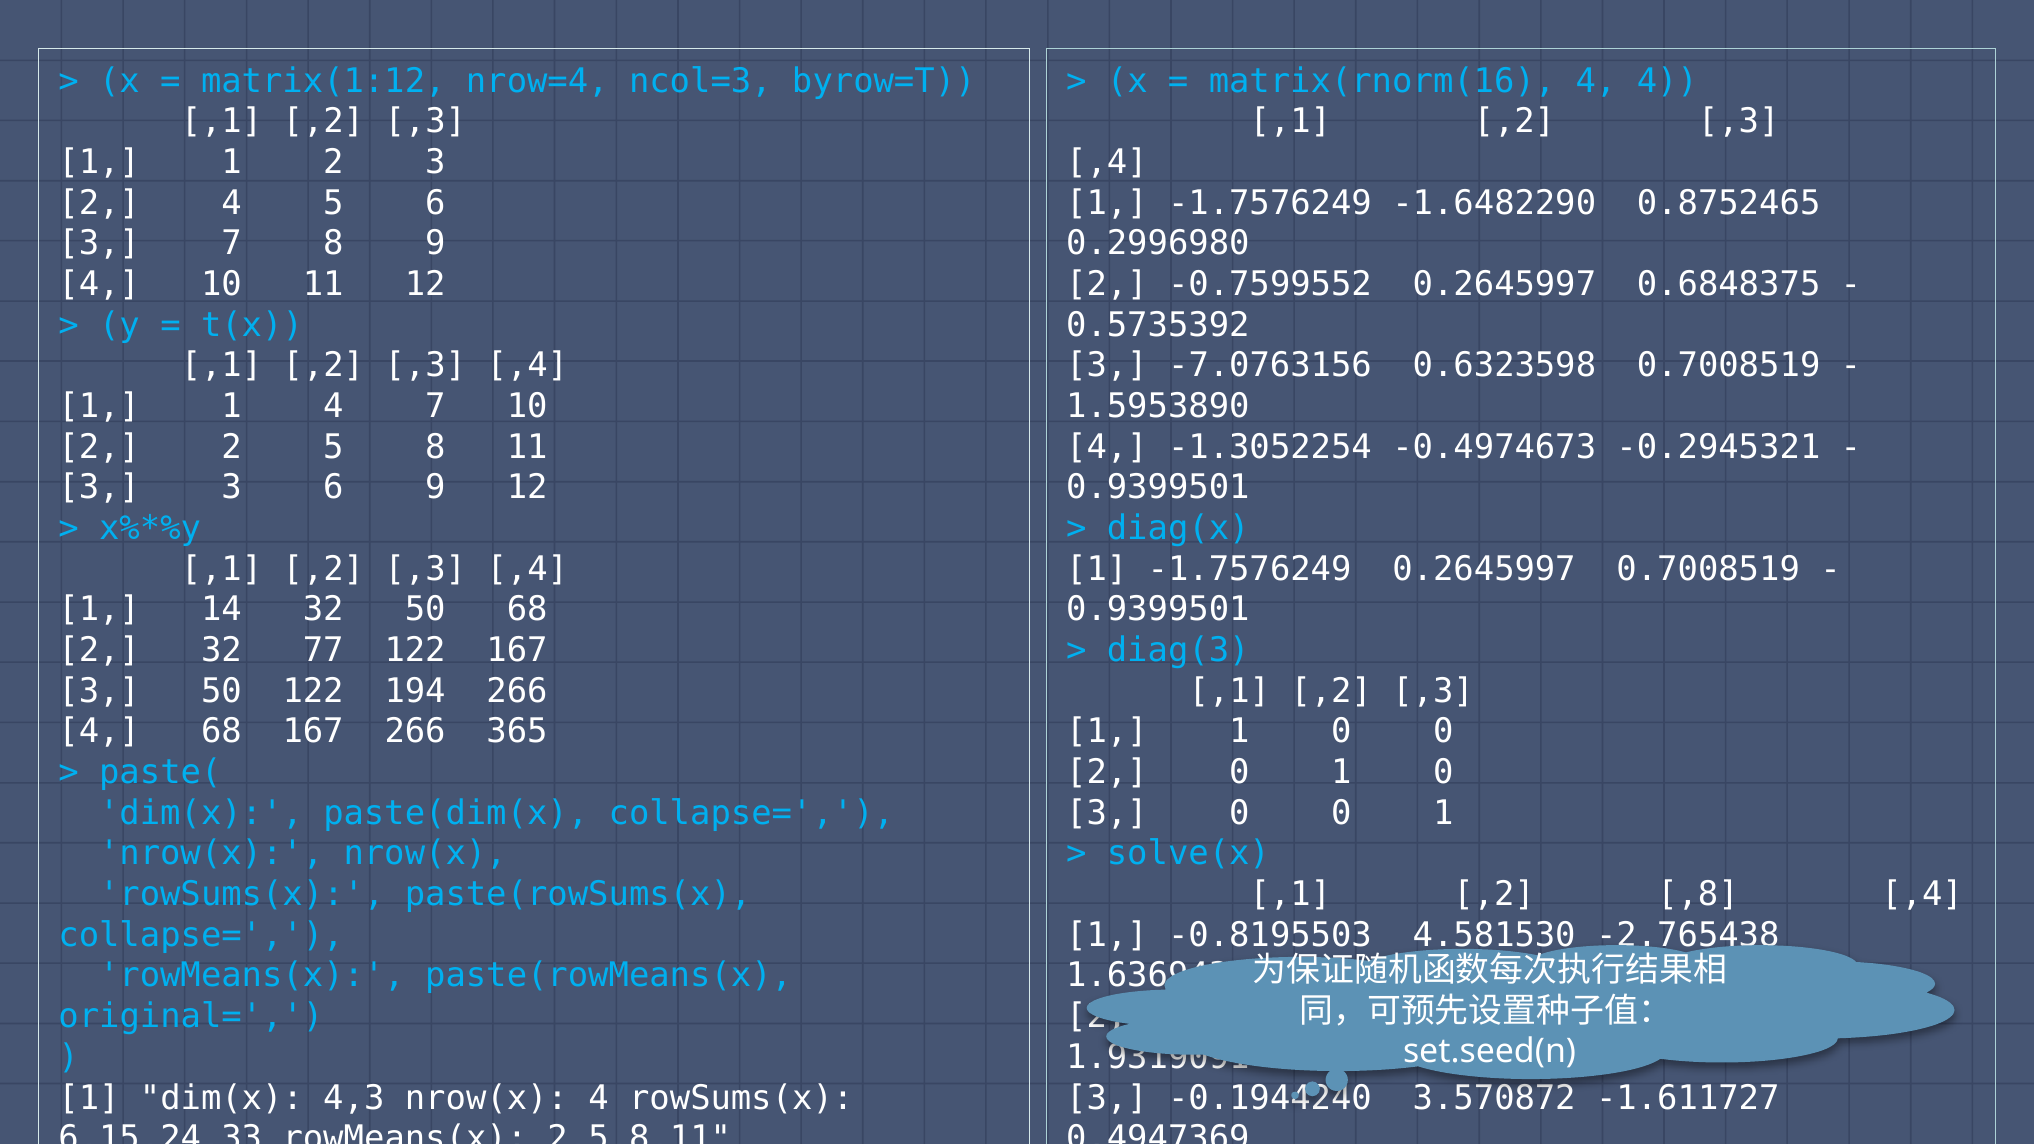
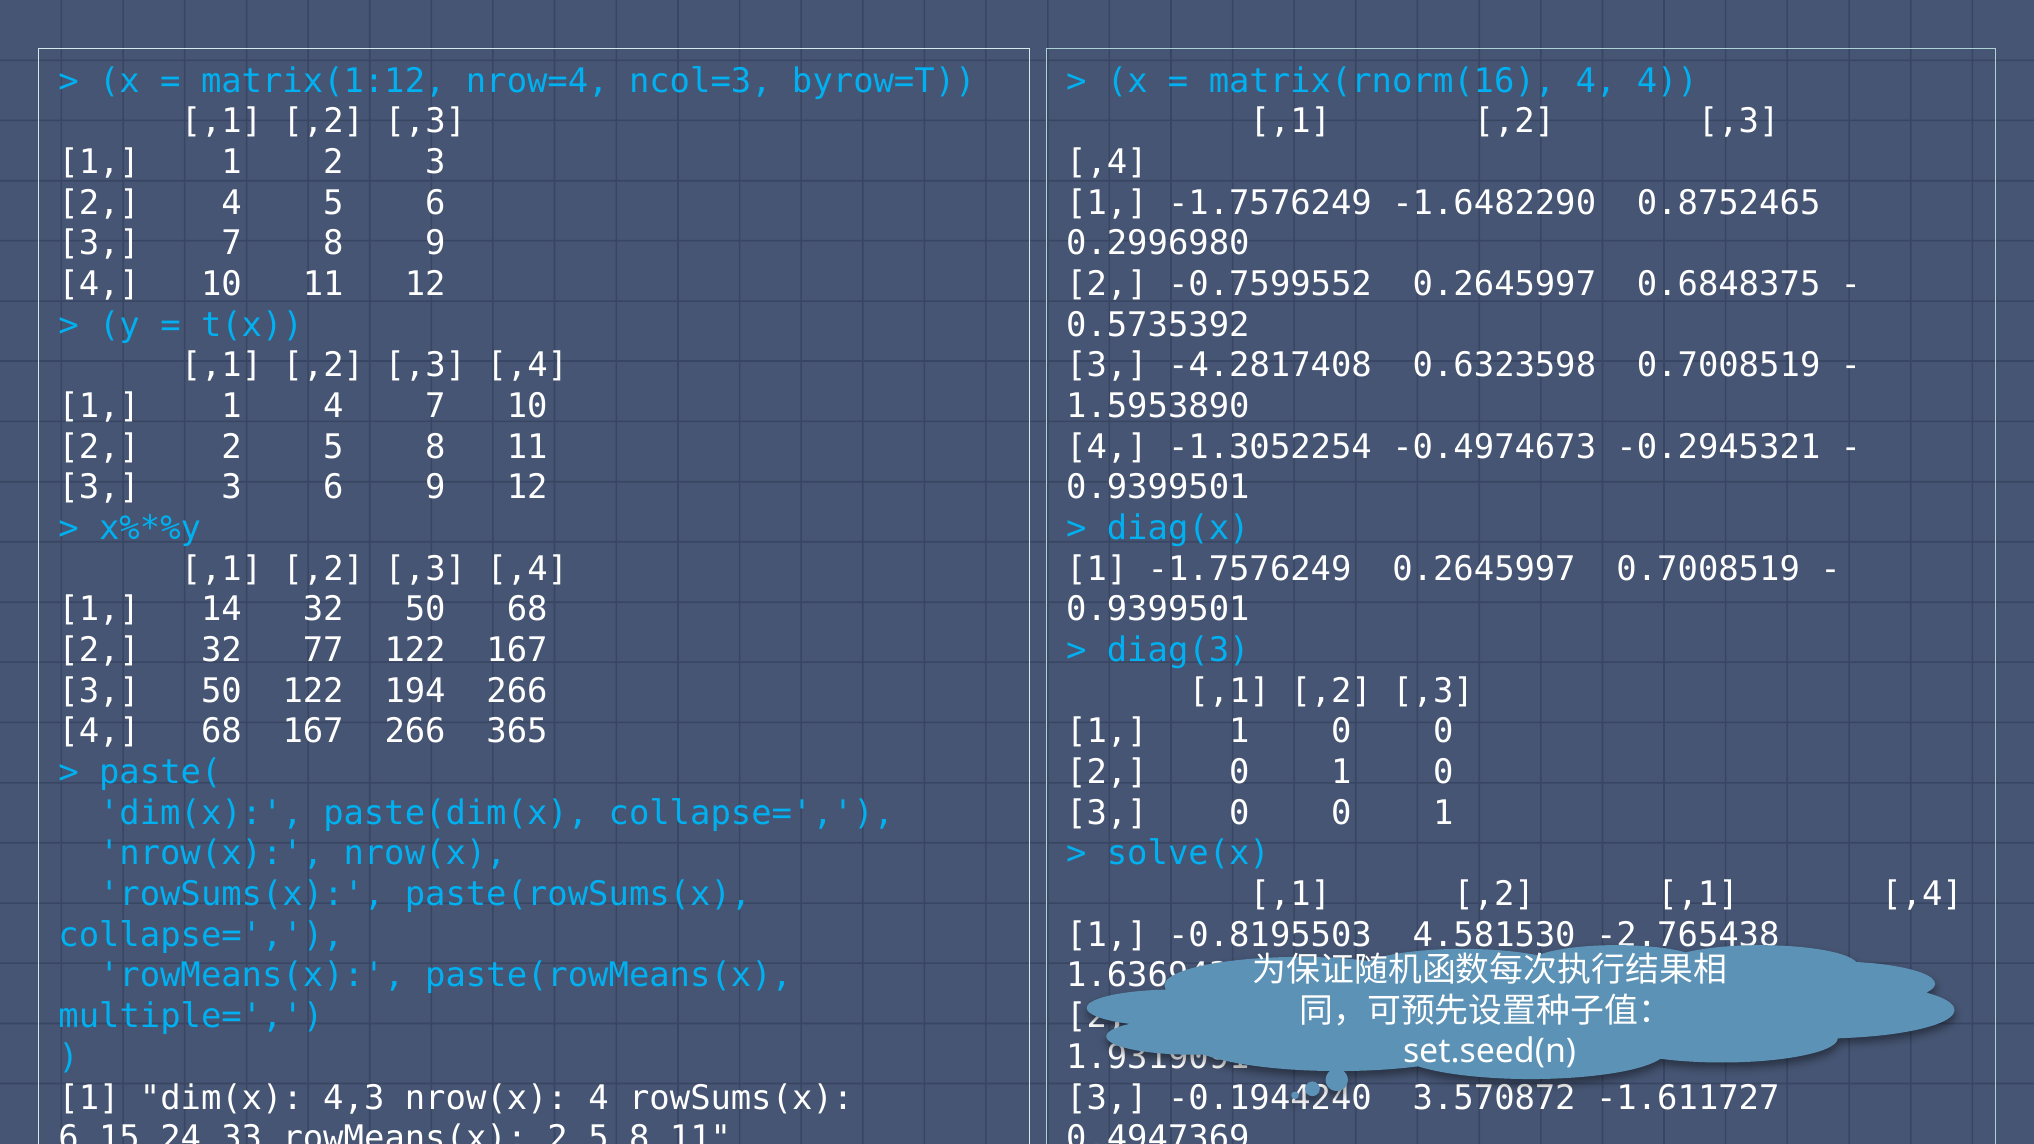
-7.0763156: -7.0763156 -> -4.2817408 (1270, 366)
,2 ,8: ,8 -> ,1 (1698, 895)
original=: original= -> multiple= (191, 1017)
